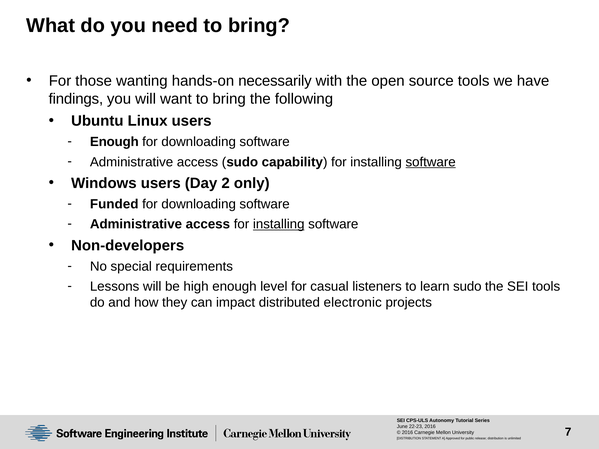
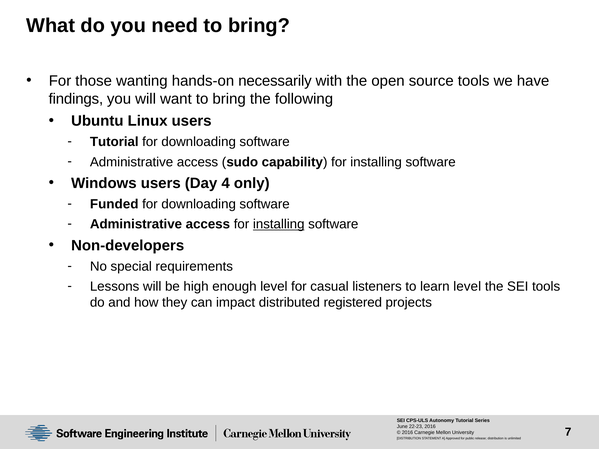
Enough: Enough -> Tutorial (114, 142)
software underline: present -> none (431, 162)
2: 2 -> 4 (226, 183)
learn sudo: sudo -> level (467, 287)
electronic: electronic -> registered (353, 303)
